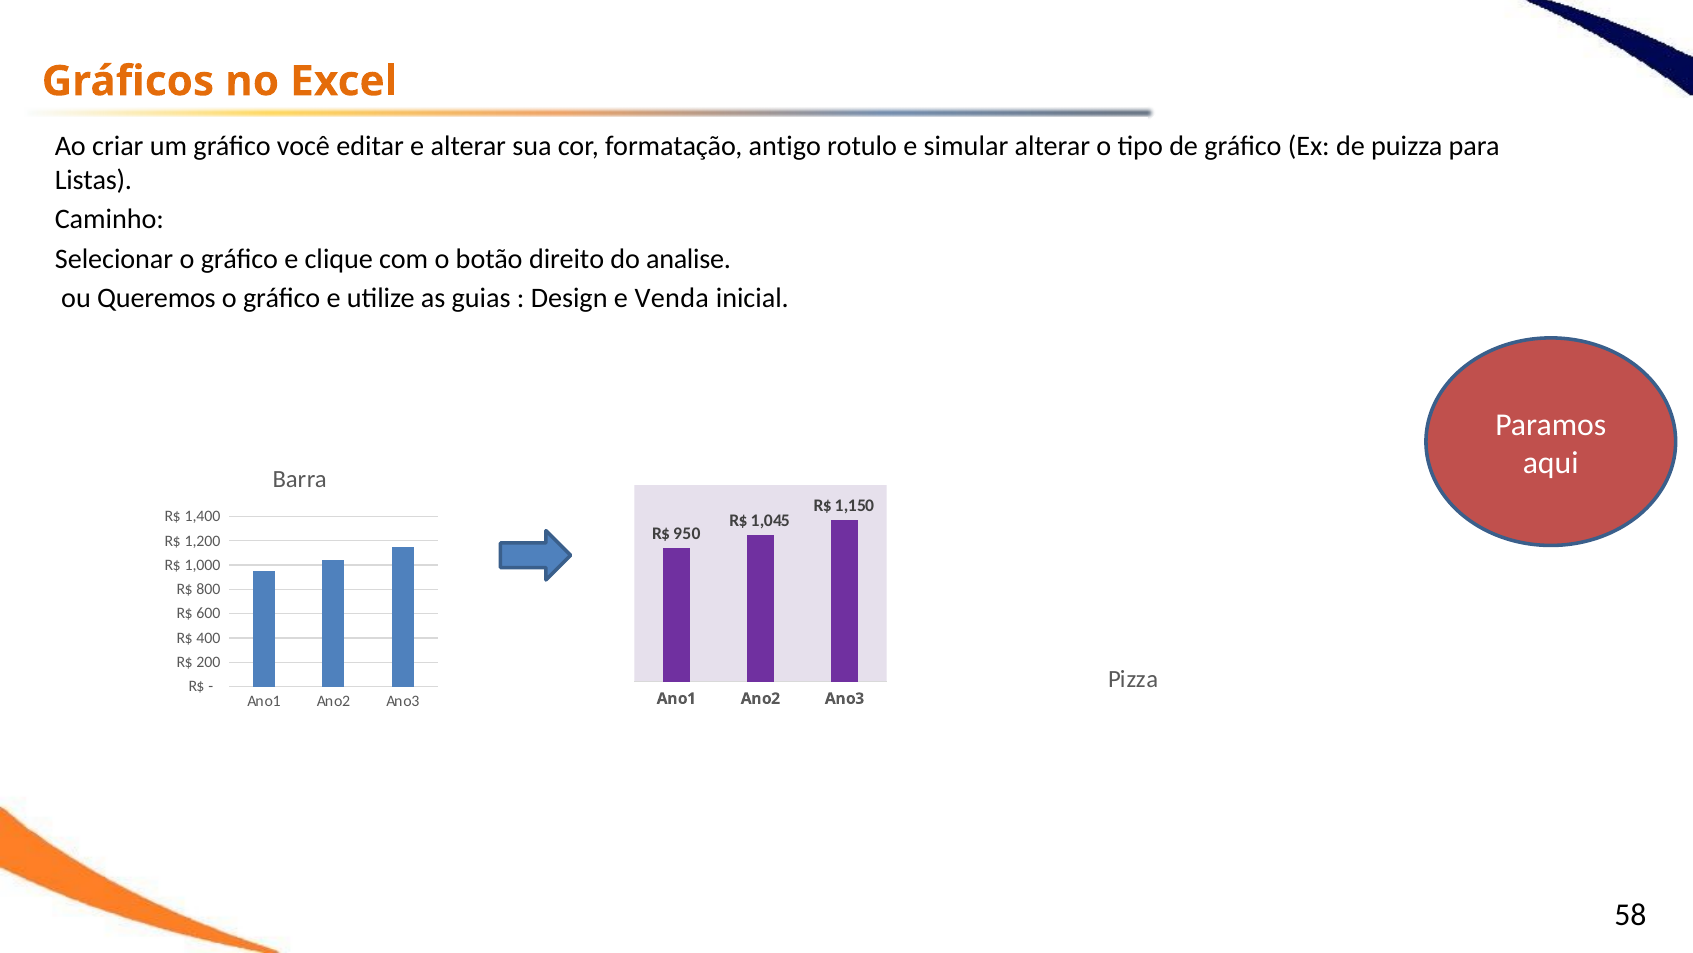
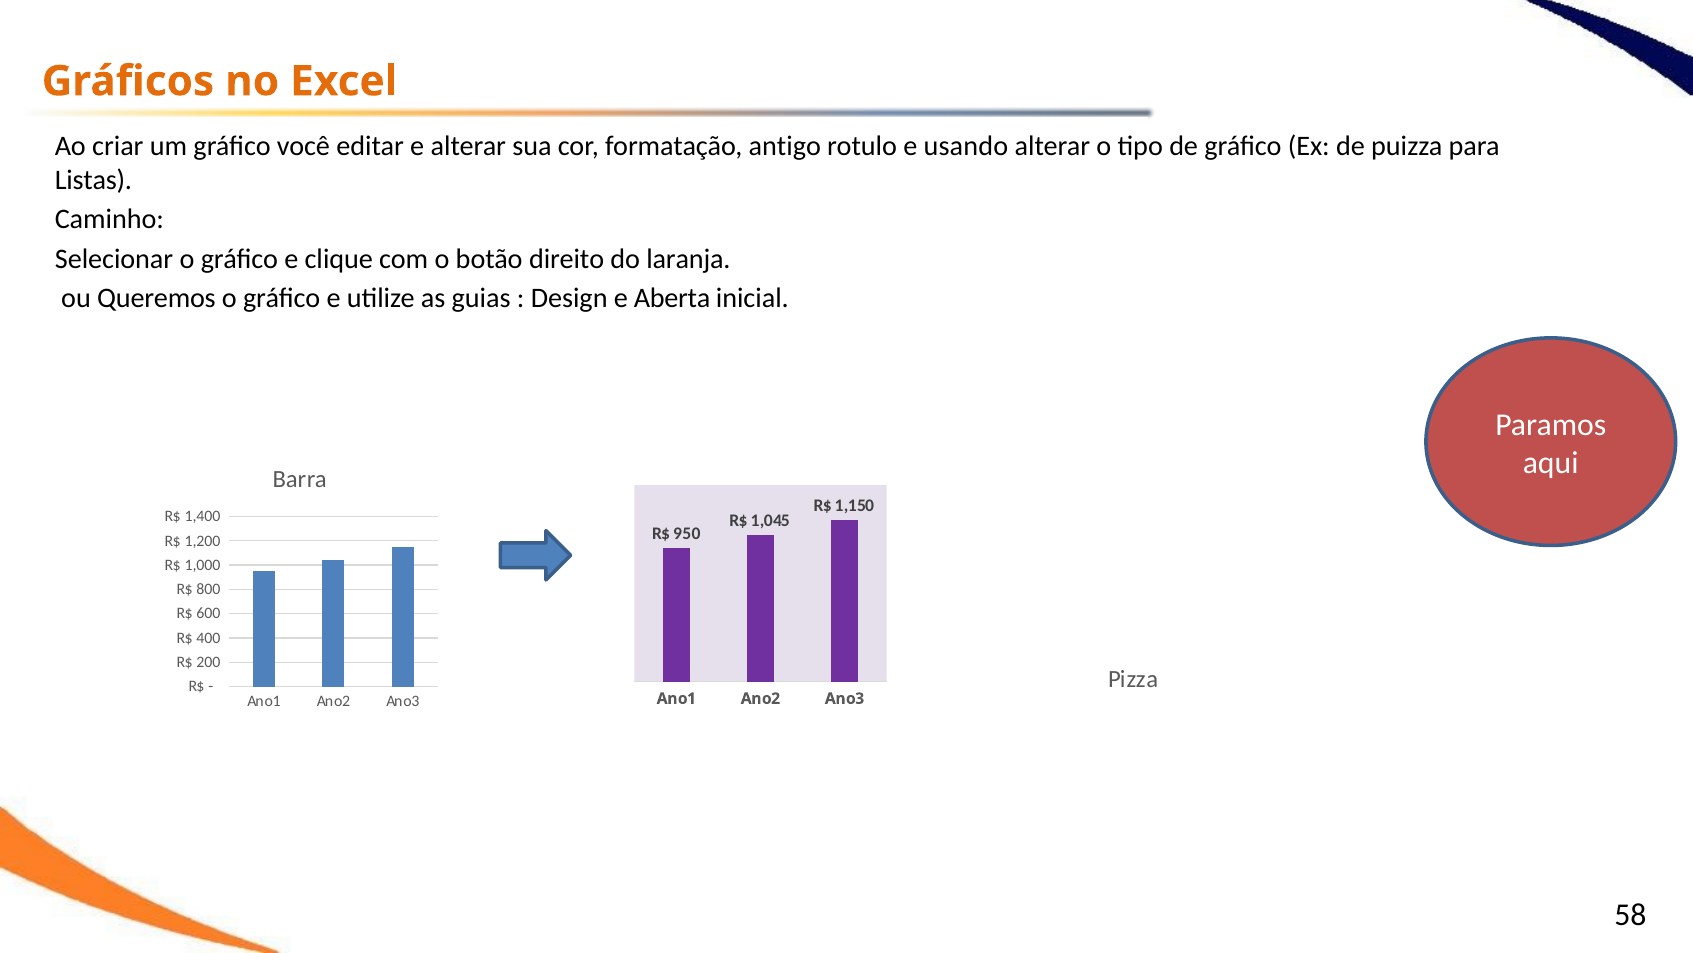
simular: simular -> usando (966, 146)
analise: analise -> laranja (688, 259)
Venda: Venda -> Aberta (672, 298)
